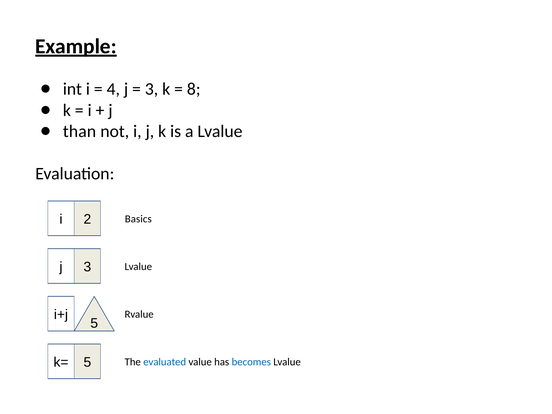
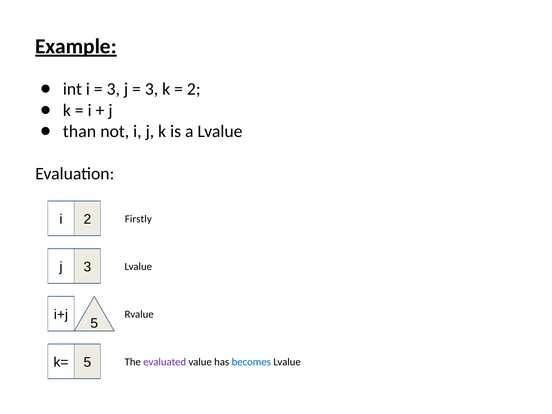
4: 4 -> 3 (113, 89)
8: 8 -> 2 (194, 89)
Basics: Basics -> Firstly (138, 219)
evaluated colour: blue -> purple (165, 362)
